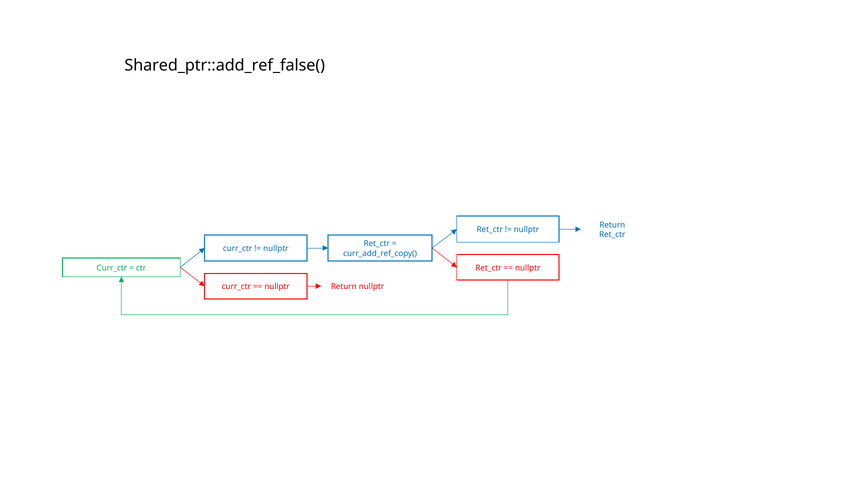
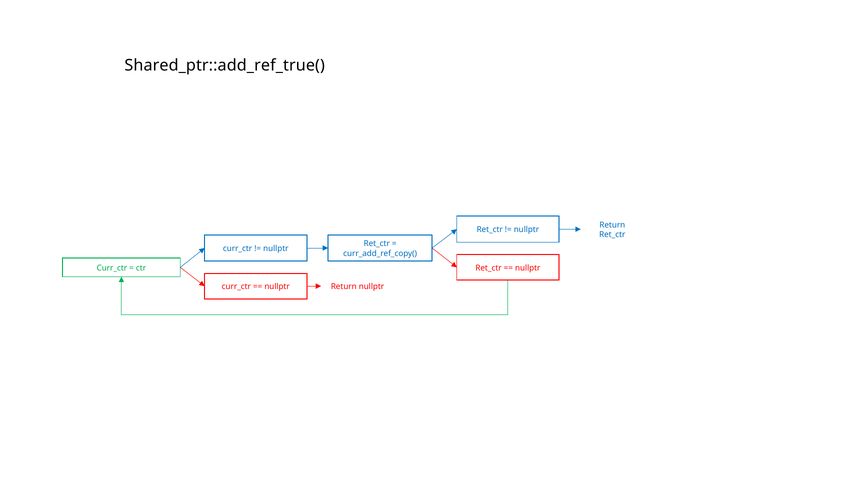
Shared_ptr::add_ref_false(: Shared_ptr::add_ref_false( -> Shared_ptr::add_ref_true( (225, 66)
